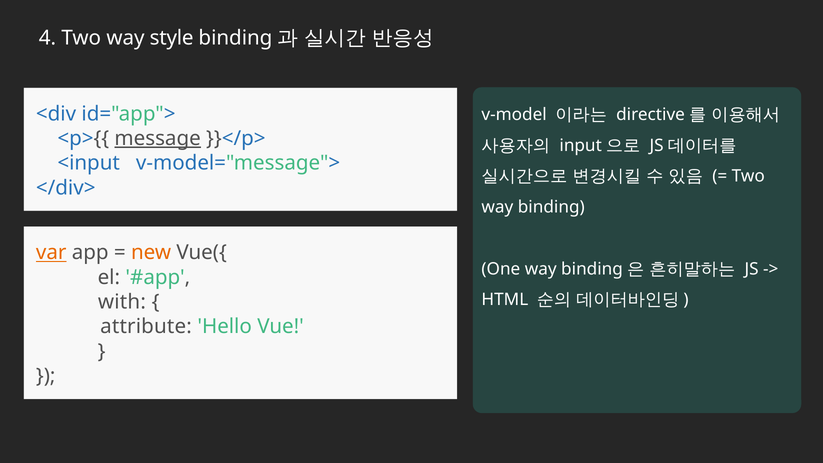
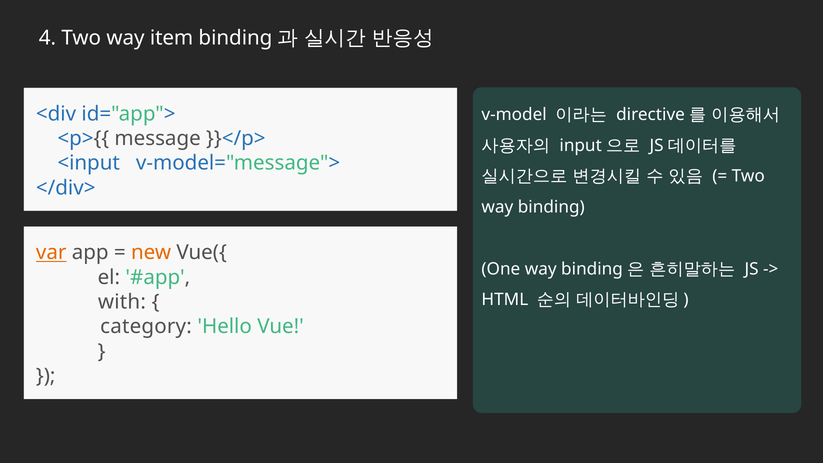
style: style -> item (172, 38)
message underline: present -> none (158, 138)
attribute: attribute -> category (146, 327)
